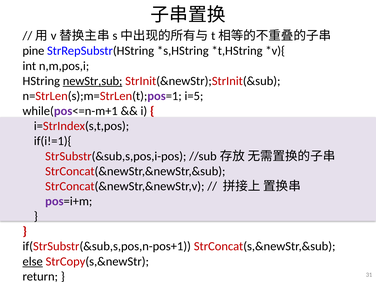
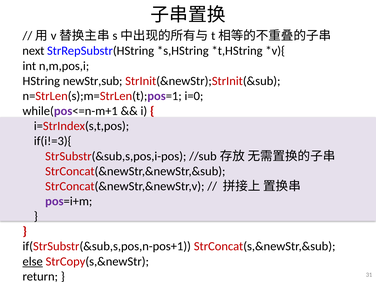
pine: pine -> next (33, 51)
newStr,sub underline: present -> none (93, 81)
i=5: i=5 -> i=0 (194, 96)
if(i!=1){: if(i!=1){ -> if(i!=3){ (53, 141)
